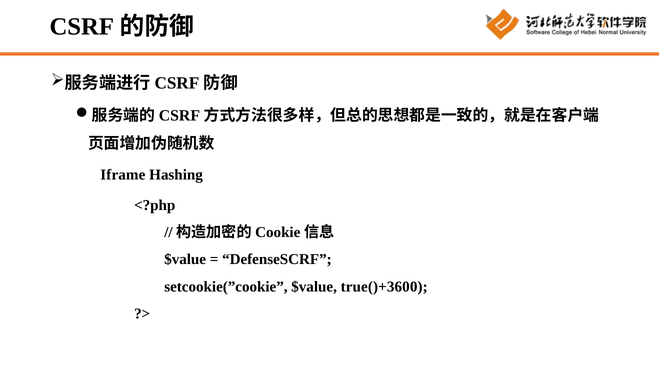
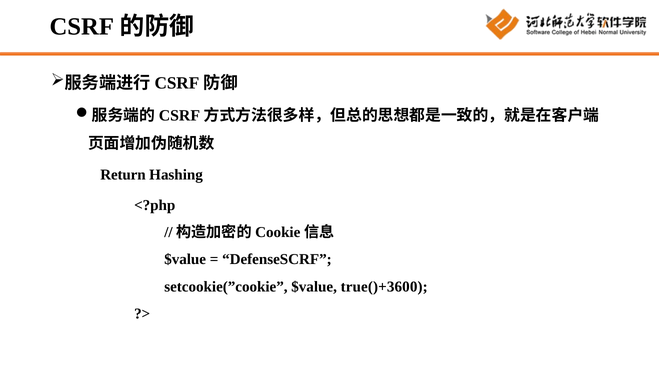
Iframe: Iframe -> Return (123, 175)
